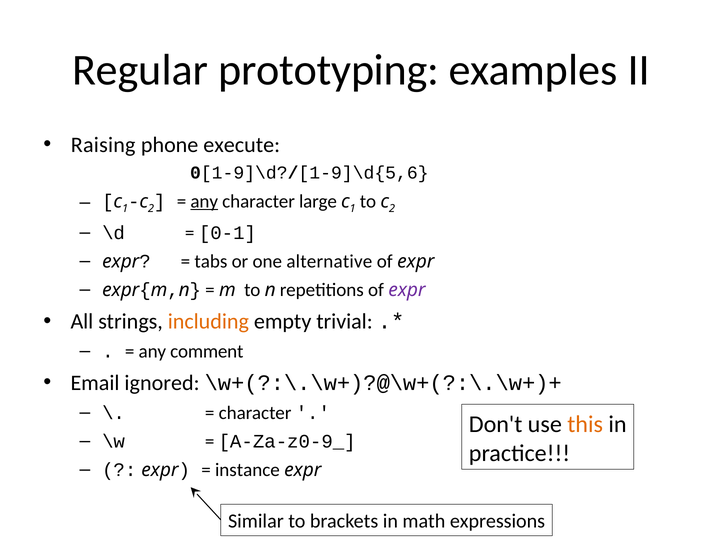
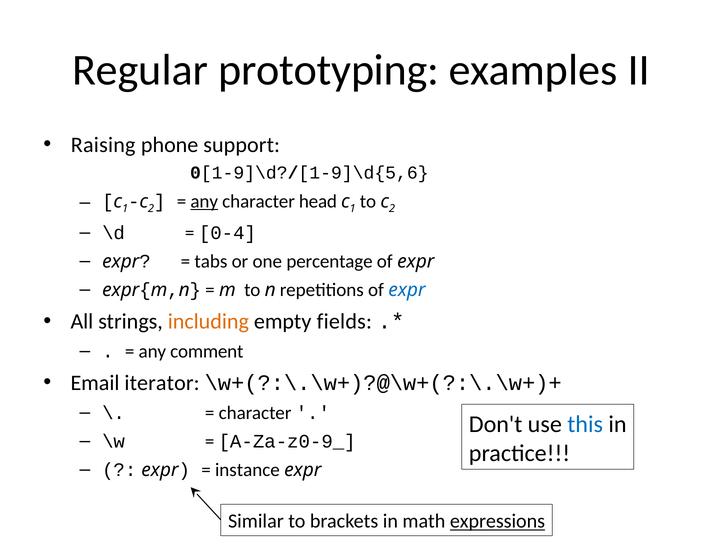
execute: execute -> support (242, 145)
large: large -> head (318, 202)
0-1: 0-1 -> 0-4 (227, 233)
alternative: alternative -> percentage (330, 262)
expr colour: purple -> blue (407, 290)
trivial: trivial -> fields (344, 322)
ignored: ignored -> iterator (162, 383)
this colour: orange -> blue (585, 424)
expressions underline: none -> present (497, 522)
